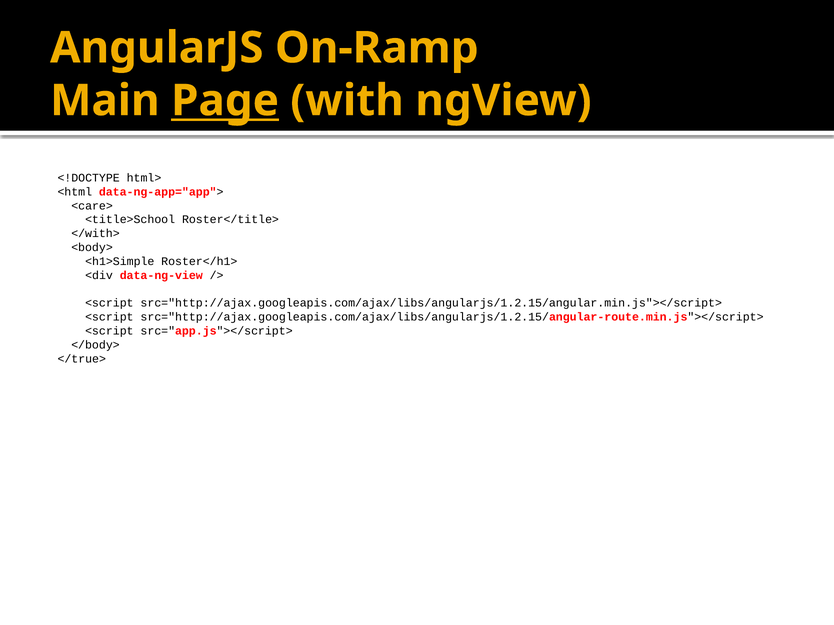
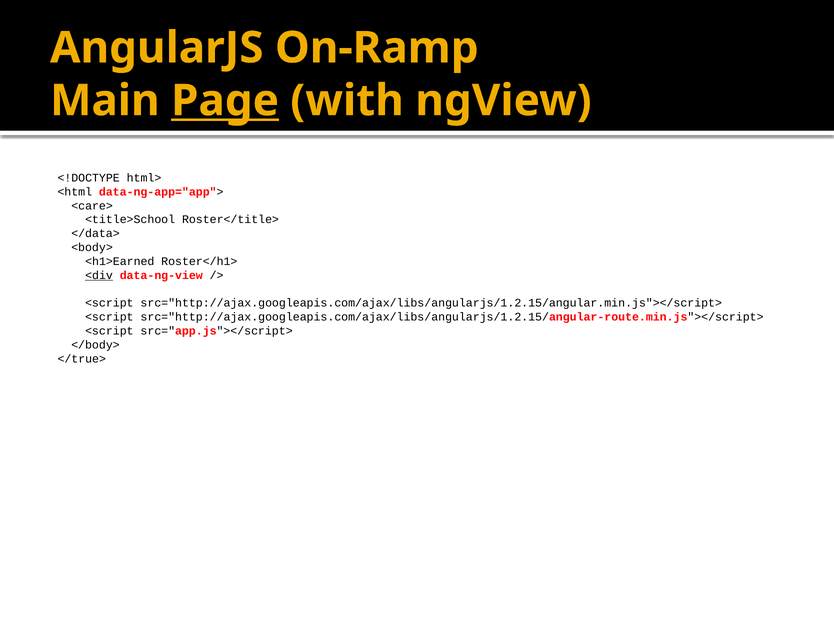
</with>: </with> -> </data> (95, 234)
<h1>Simple: <h1>Simple -> <h1>Earned (120, 262)
<div underline: none -> present (99, 275)
